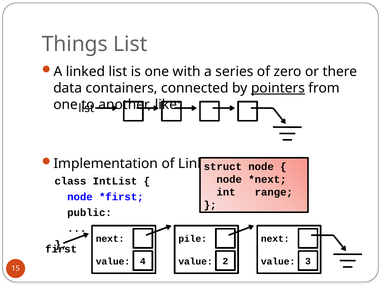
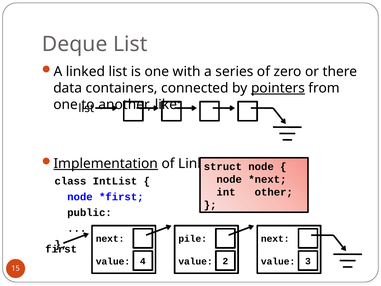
Things: Things -> Deque (75, 44)
Implementation underline: none -> present (106, 163)
range: range -> other (274, 192)
